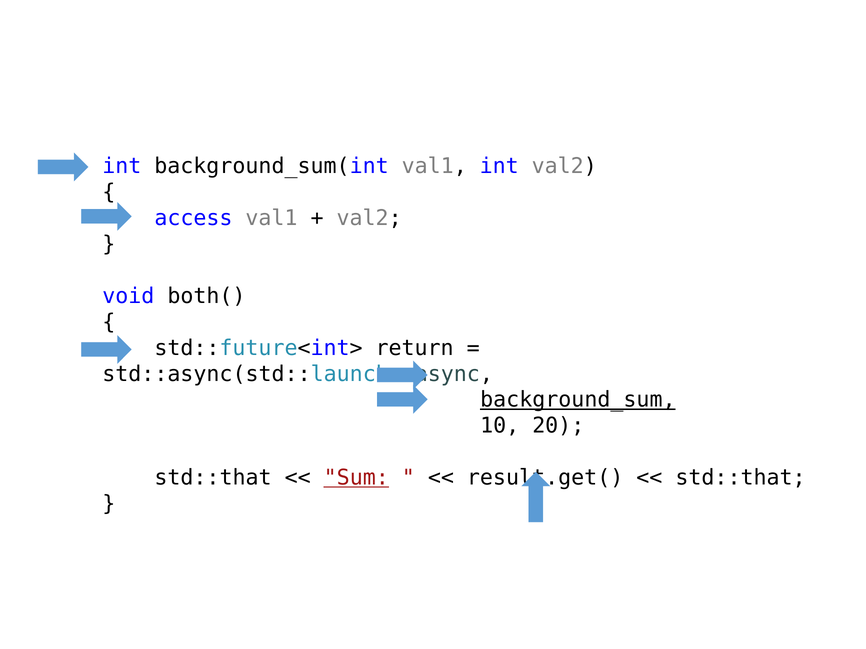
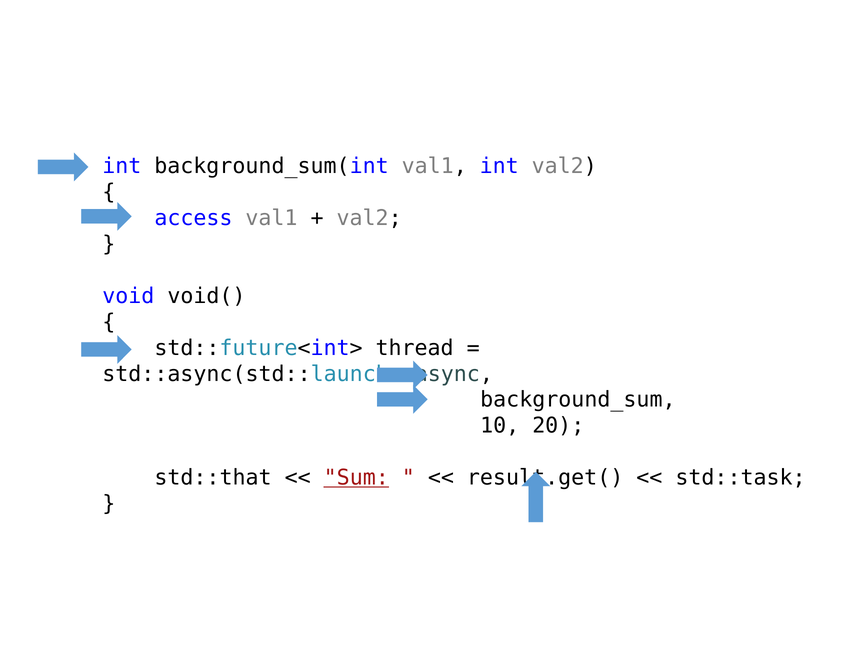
both(: both( -> void( (206, 296)
return: return -> thread (415, 348)
background_sum underline: present -> none (578, 400)
std::that: std::that -> std::task (741, 478)
